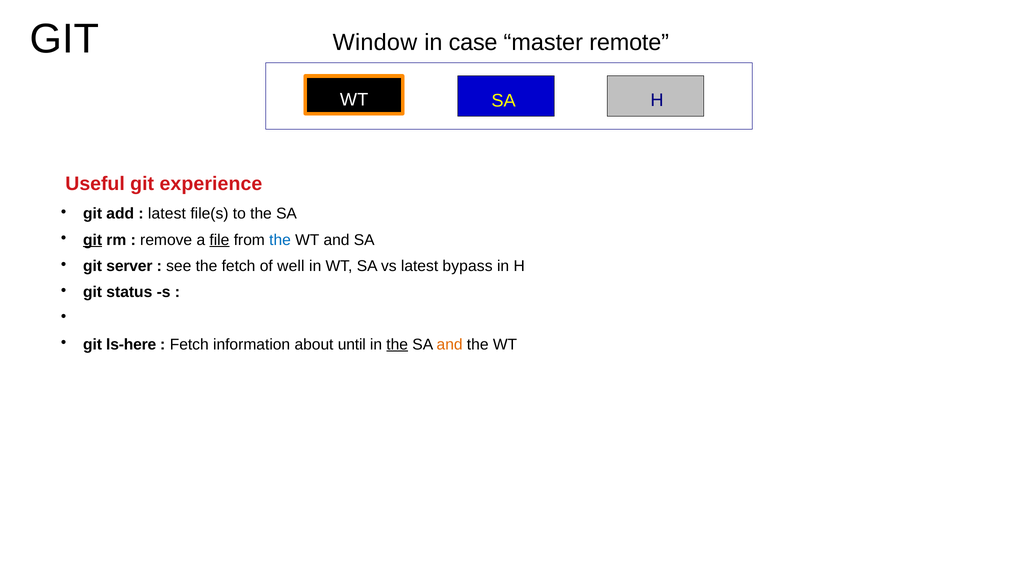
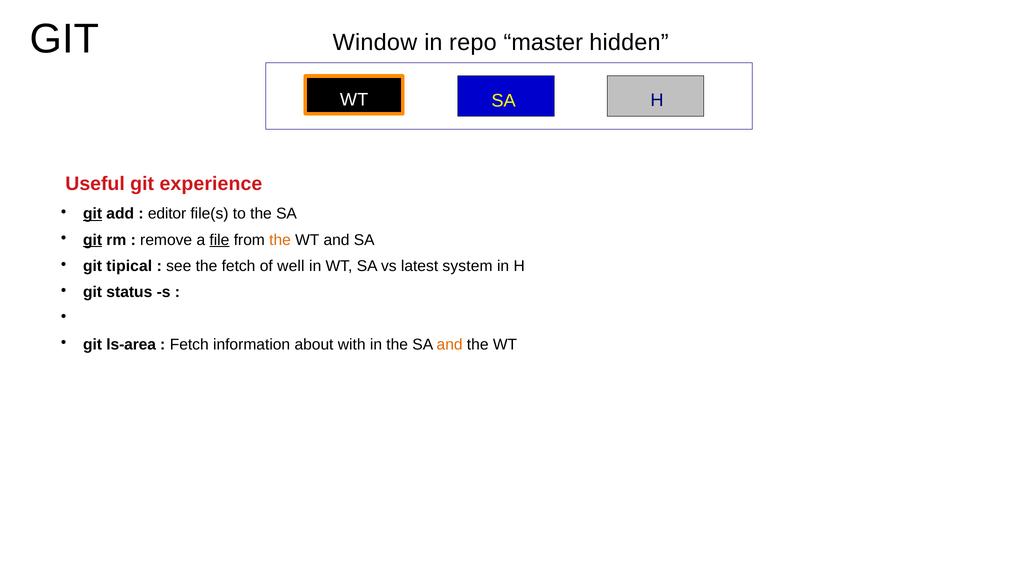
case: case -> repo (473, 42)
remote: remote -> hidden (629, 42)
git underline: none -> present (93, 214)
latest: latest -> editor (167, 214)
the colour: blue -> orange (280, 240)
server: server -> tipical (129, 266)
bypass: bypass -> system (468, 266)
ls-here: ls-here -> ls-area (131, 344)
until: until -> with (352, 344)
the underline: present -> none (397, 344)
